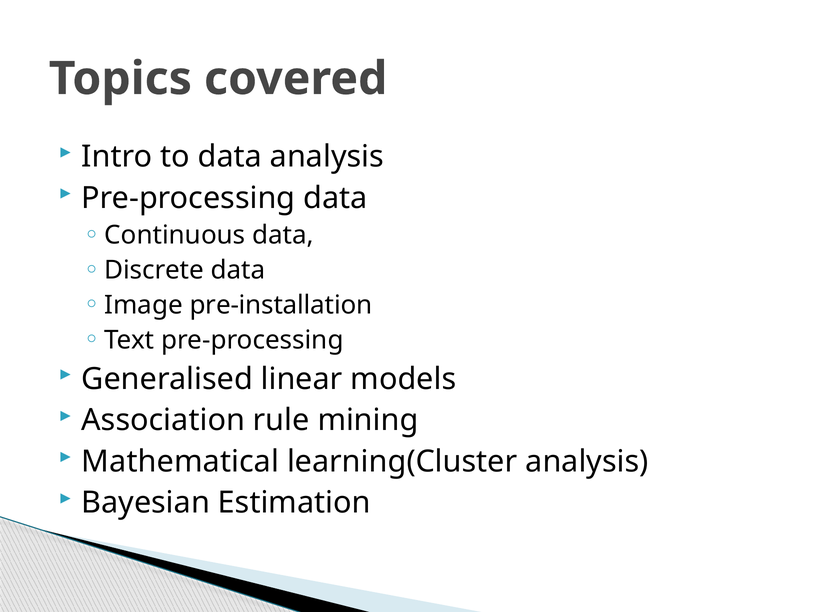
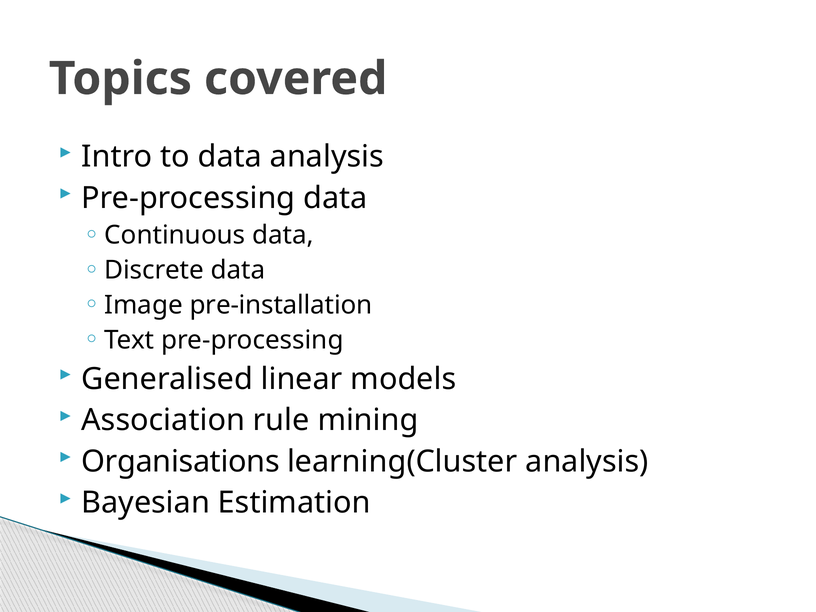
Mathematical: Mathematical -> Organisations (180, 462)
